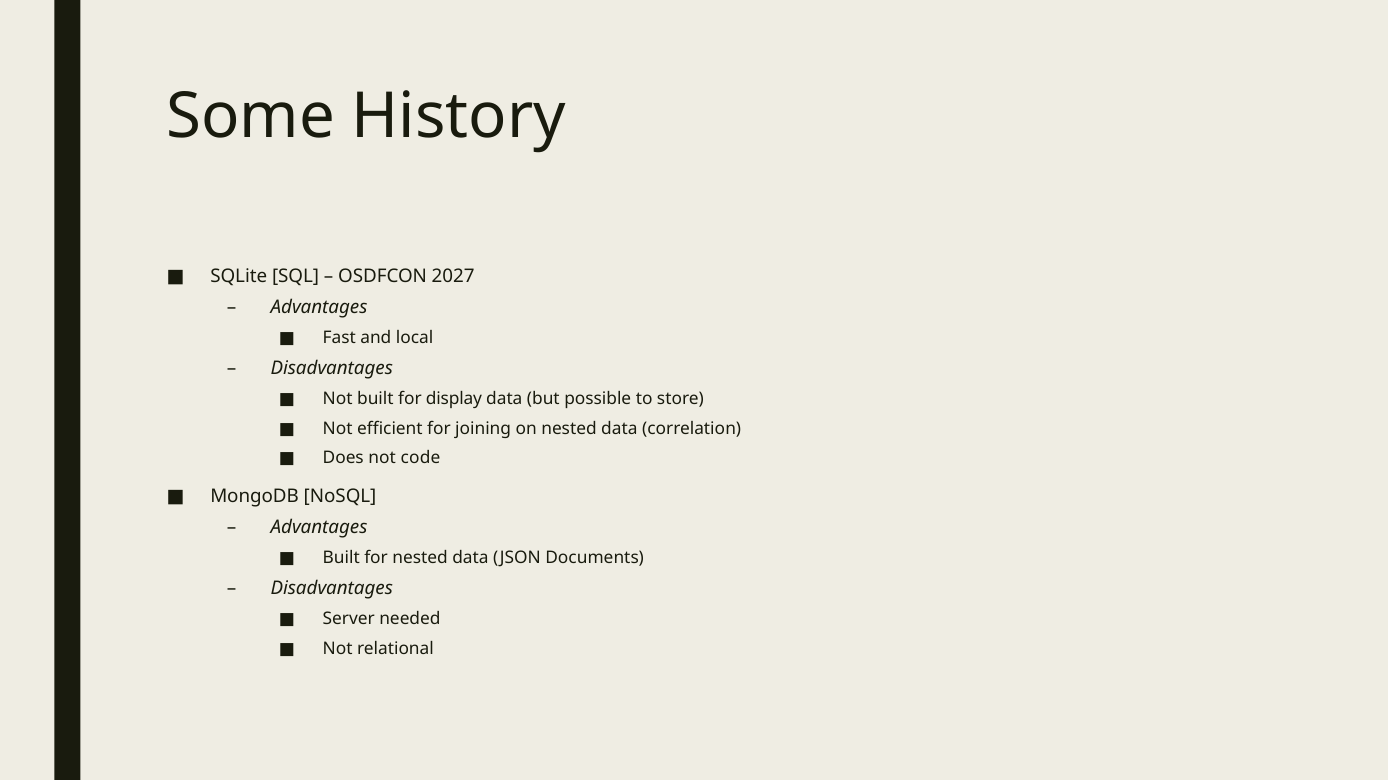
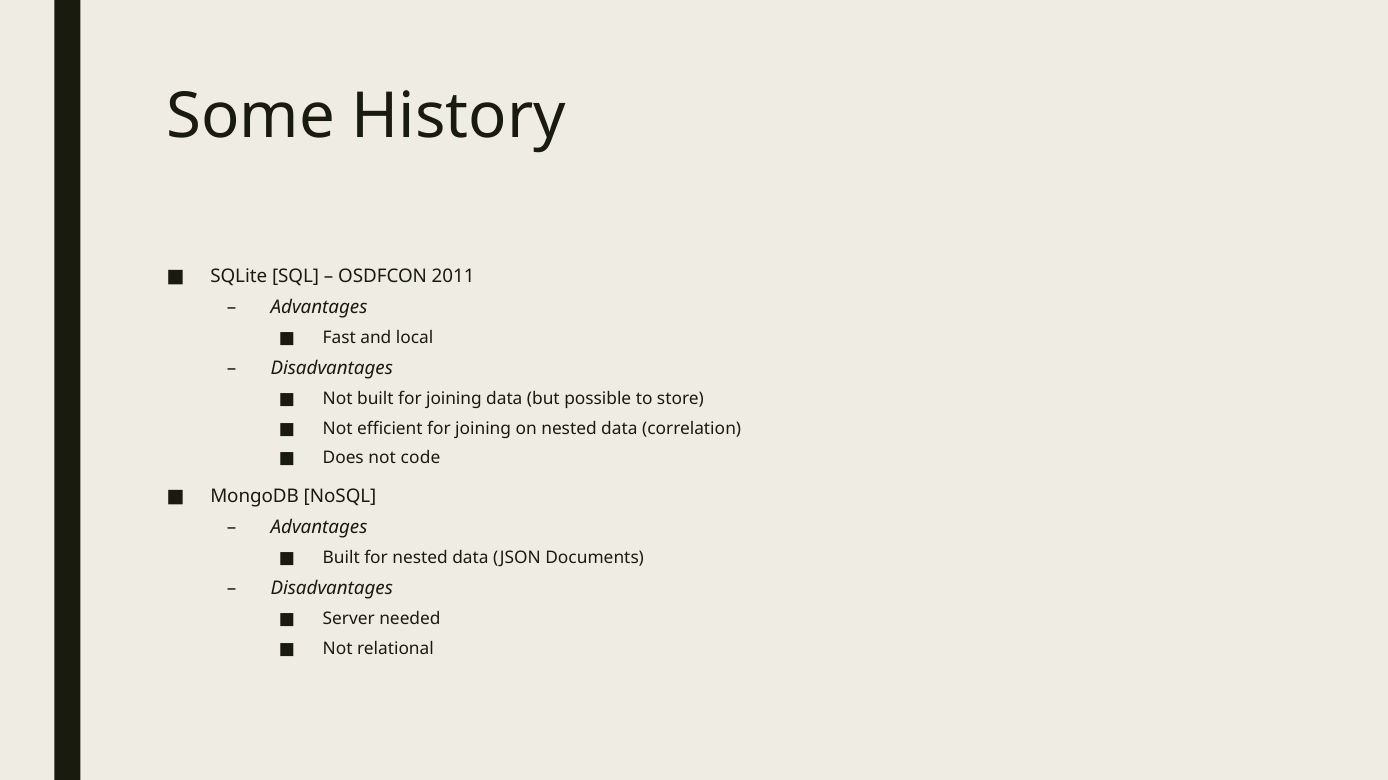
2027: 2027 -> 2011 (453, 276)
built for display: display -> joining (454, 399)
